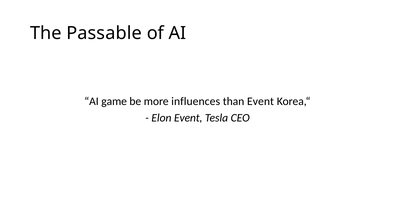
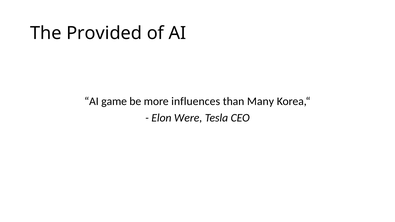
Passable: Passable -> Provided (104, 33)
than Event: Event -> Many (261, 101)
Elon Event: Event -> Were (188, 118)
